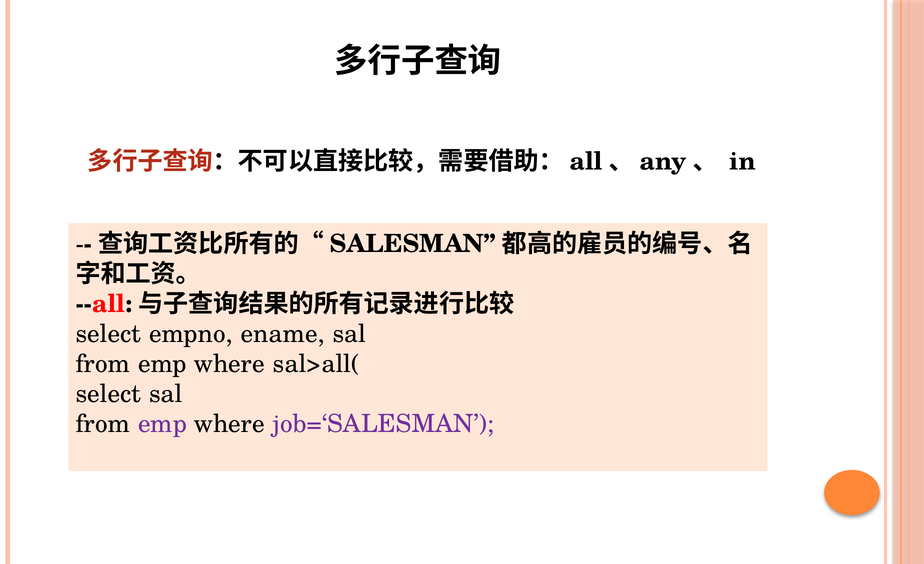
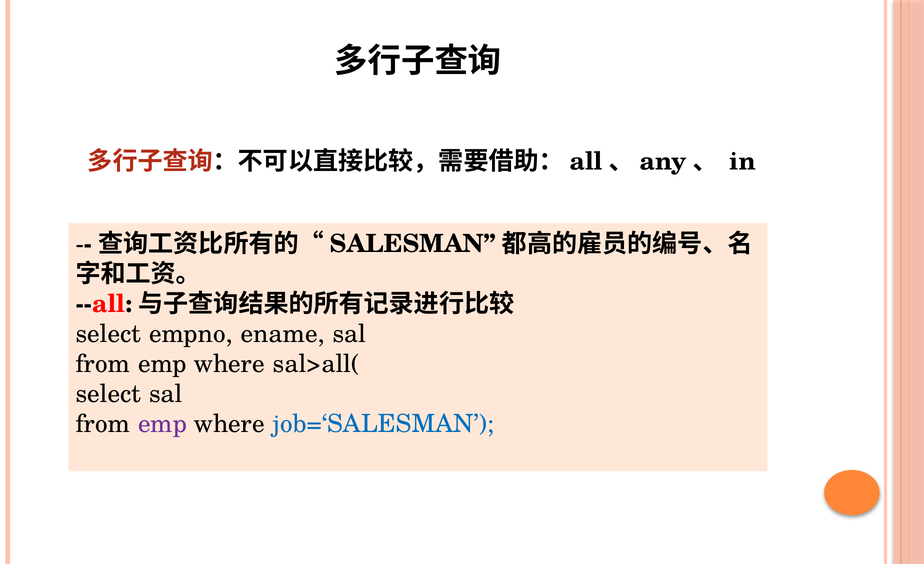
job=‘SALESMAN colour: purple -> blue (384, 424)
